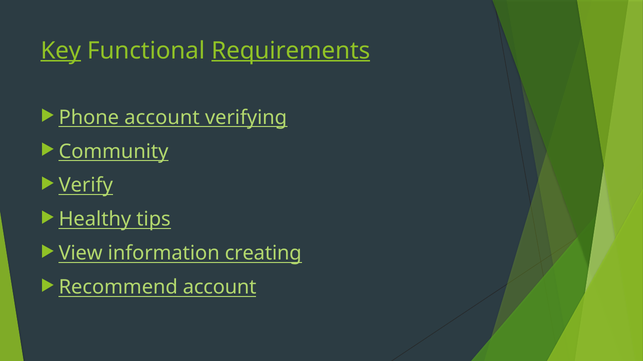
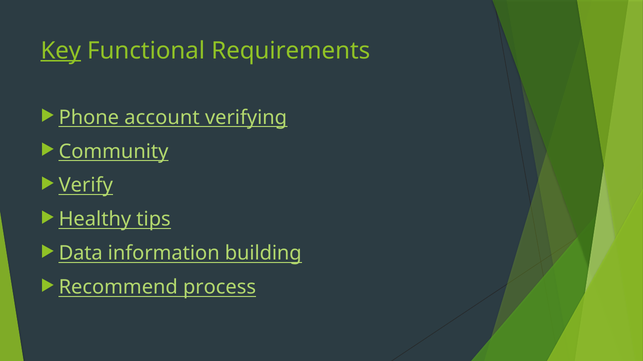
Requirements underline: present -> none (291, 51)
View: View -> Data (81, 254)
creating: creating -> building (263, 254)
Recommend account: account -> process (220, 288)
